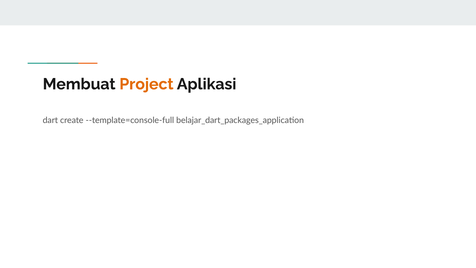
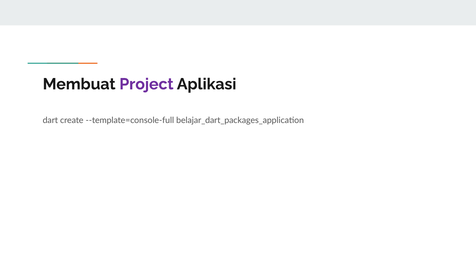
Project colour: orange -> purple (146, 84)
